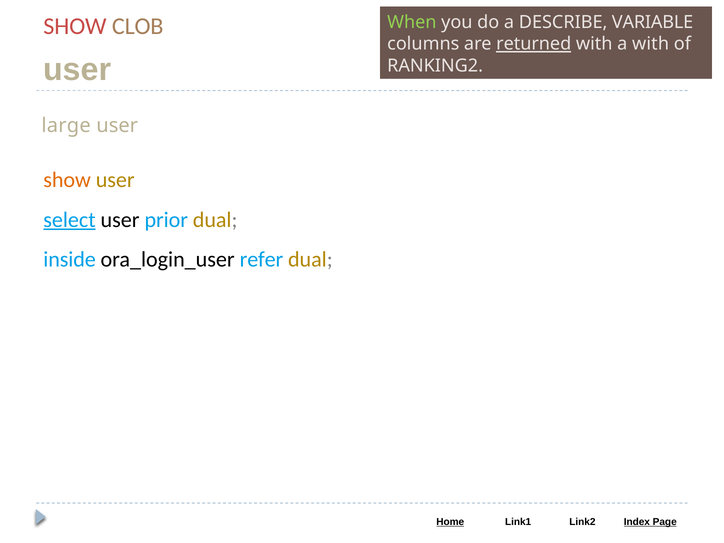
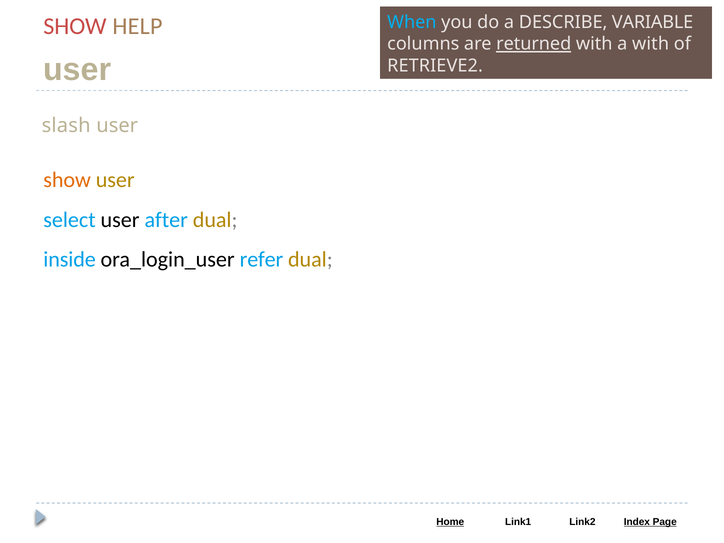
CLOB: CLOB -> HELP (138, 26)
When colour: light green -> light blue (412, 22)
RANKING2: RANKING2 -> RETRIEVE2 (435, 66)
large: large -> slash (66, 126)
select underline: present -> none (69, 220)
prior: prior -> after (166, 220)
